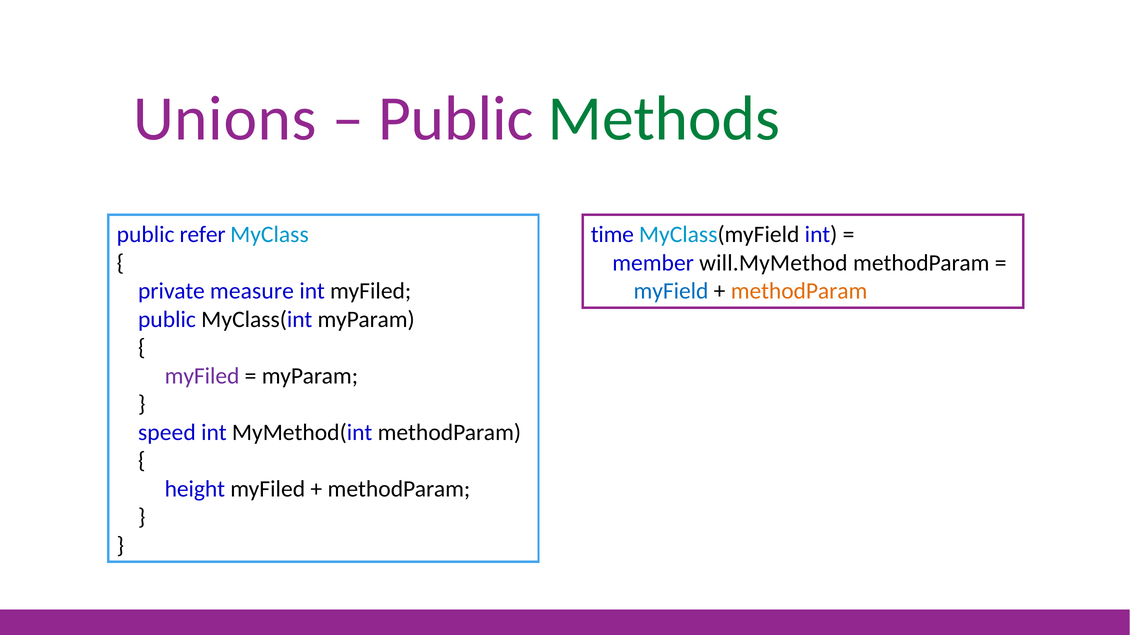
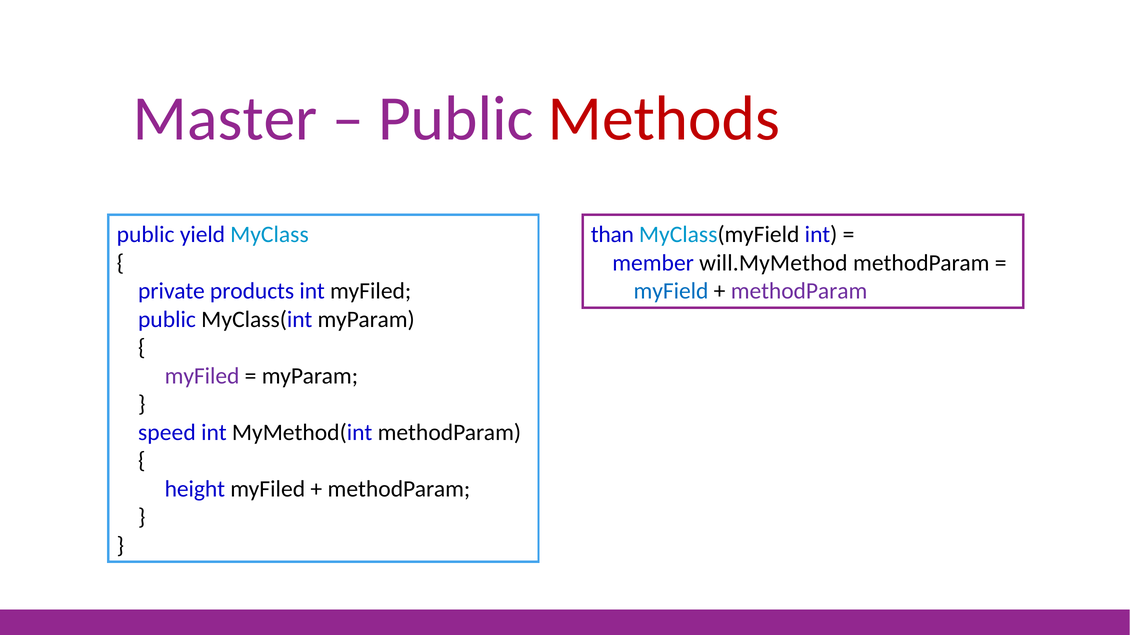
Unions: Unions -> Master (225, 119)
Methods colour: green -> red (664, 119)
refer: refer -> yield (202, 235)
time: time -> than (612, 235)
measure: measure -> products (252, 291)
methodParam colour: orange -> purple (799, 291)
